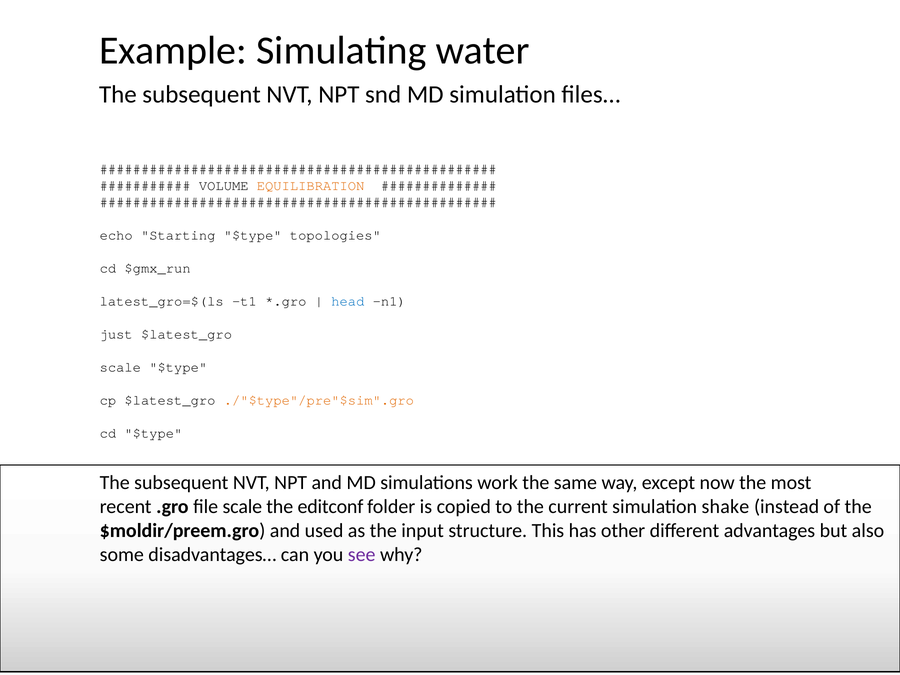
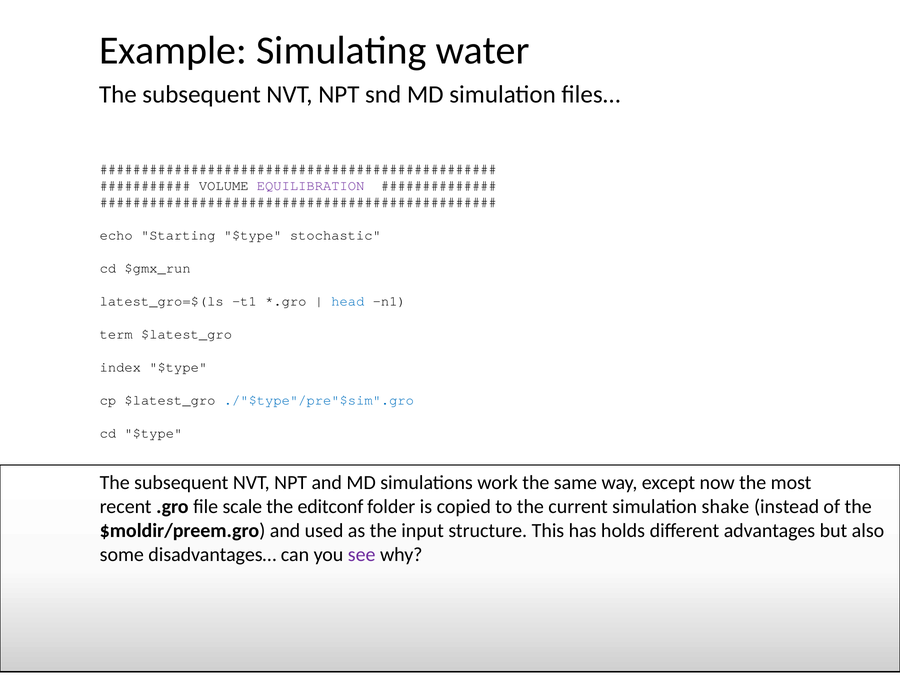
EQUILIBRATION colour: orange -> purple (311, 186)
topologies: topologies -> stochastic (335, 235)
just: just -> term (116, 334)
scale: scale -> index (120, 367)
./"$type"/pre"$sim".gro colour: orange -> blue (319, 400)
other: other -> holds (623, 531)
